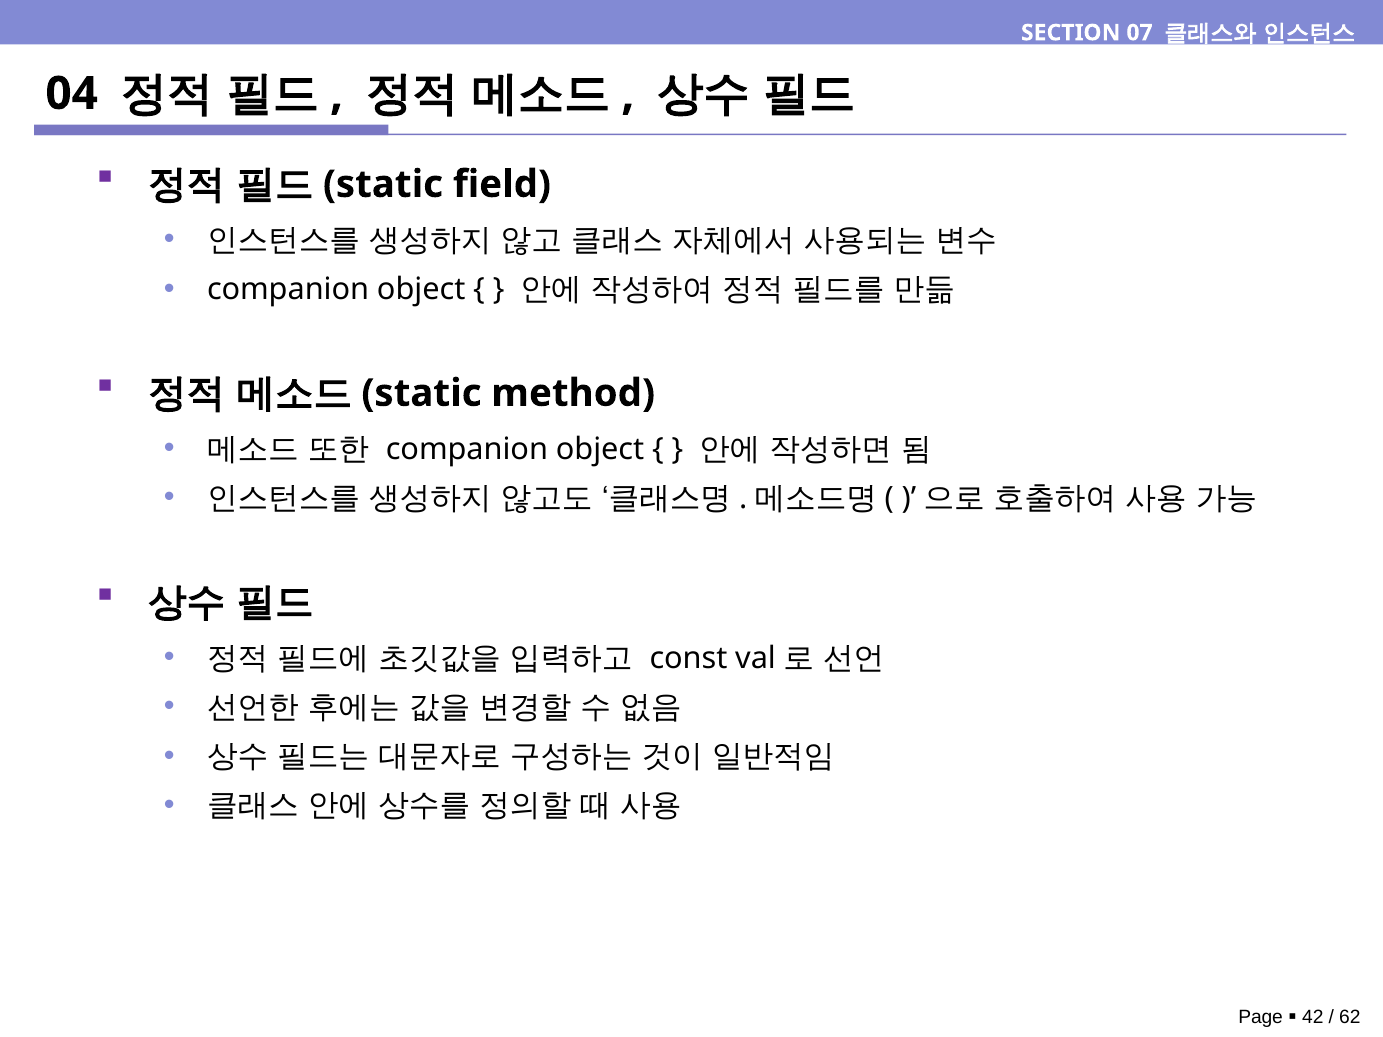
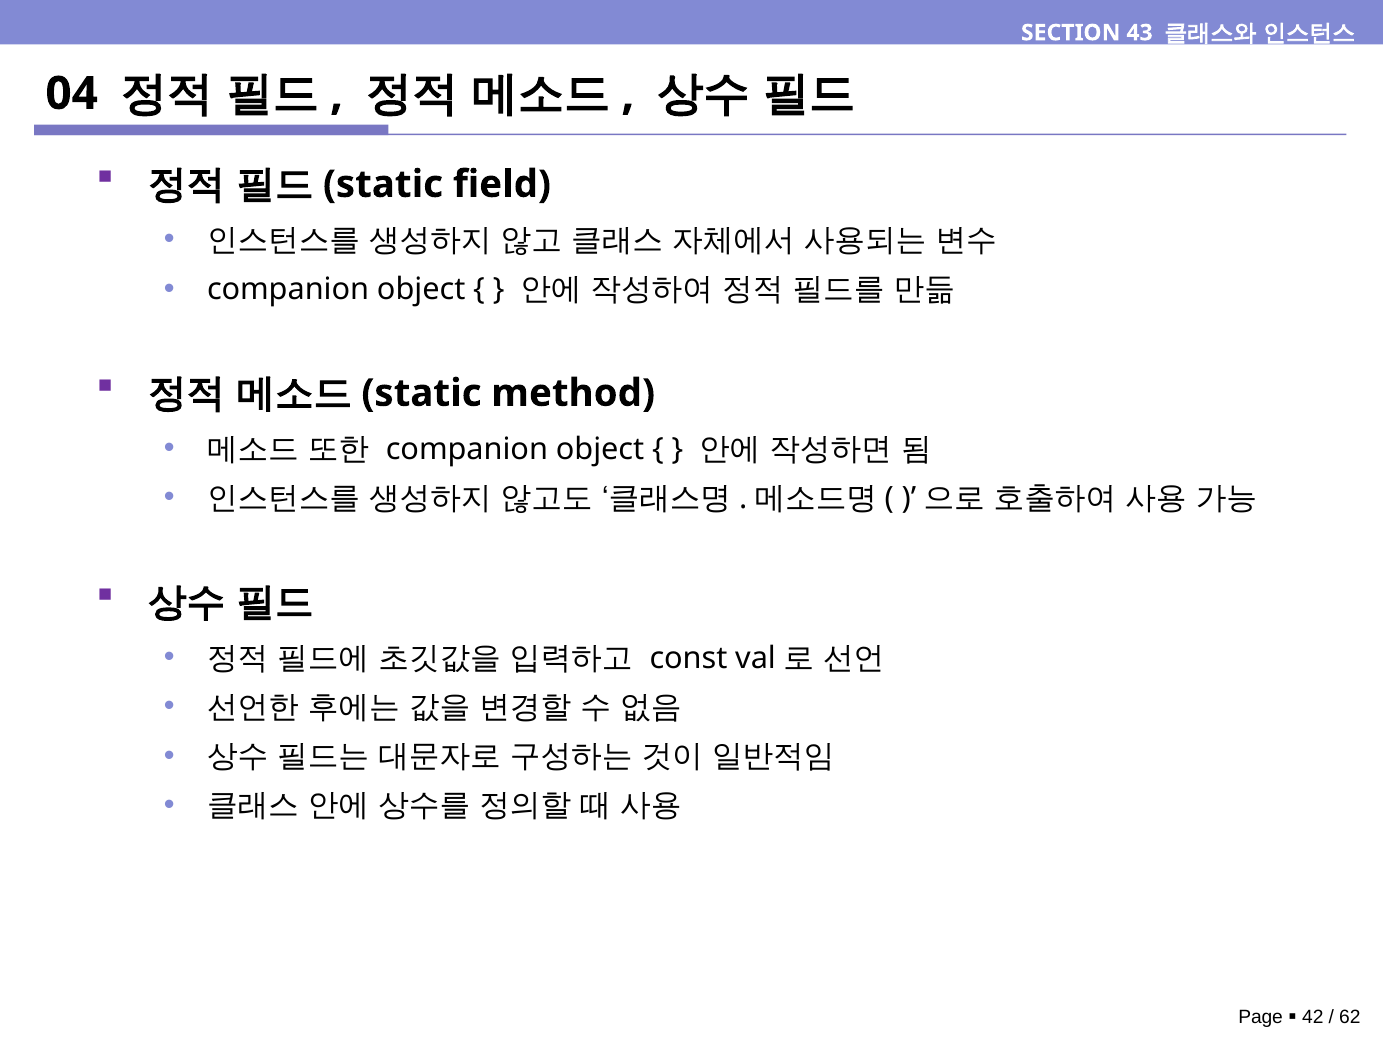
07: 07 -> 43 (1140, 33)
